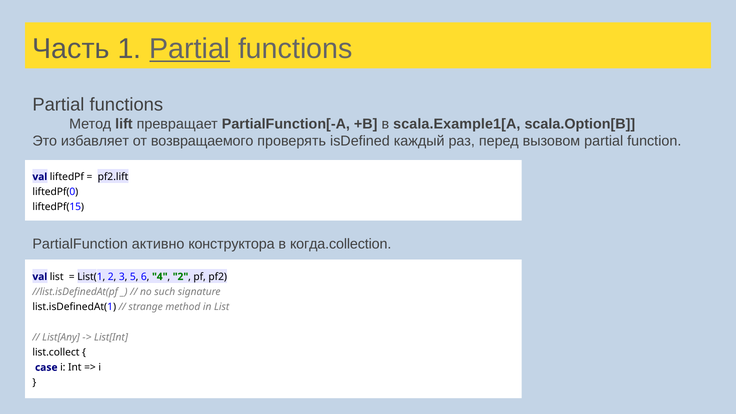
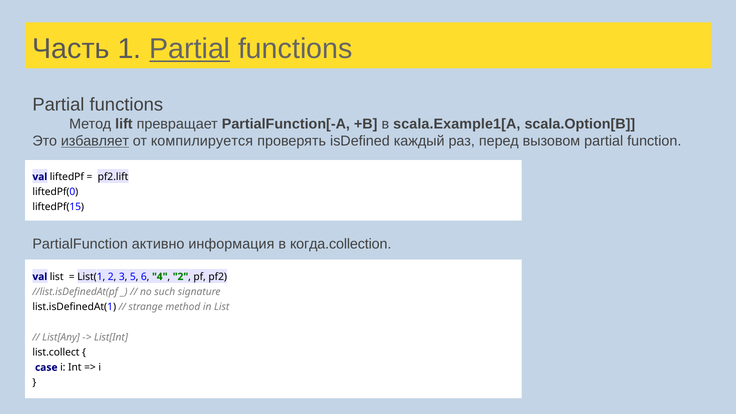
избавляет underline: none -> present (95, 141)
возвращаемого: возвращаемого -> компилируется (202, 141)
конструктора: конструктора -> информация (231, 244)
